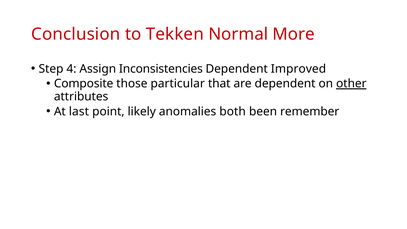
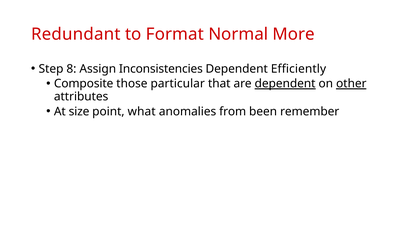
Conclusion: Conclusion -> Redundant (76, 34)
Tekken: Tekken -> Format (175, 34)
4: 4 -> 8 (71, 69)
Improved: Improved -> Efficiently (298, 69)
dependent underline: none -> present (285, 84)
last: last -> size (79, 111)
likely: likely -> what (142, 111)
both: both -> from (233, 111)
